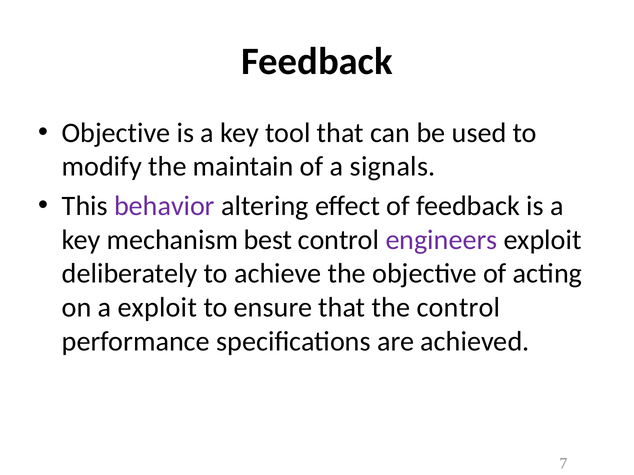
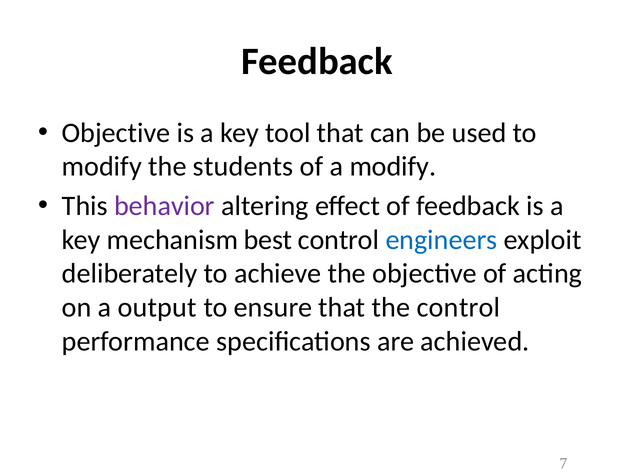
maintain: maintain -> students (243, 167)
a signals: signals -> modify (393, 167)
engineers colour: purple -> blue (441, 240)
a exploit: exploit -> output (157, 308)
